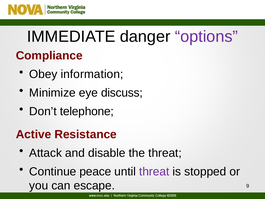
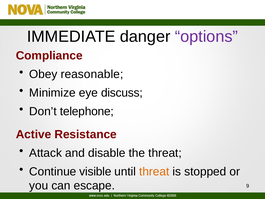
information: information -> reasonable (92, 74)
peace: peace -> visible (95, 171)
threat colour: purple -> orange (154, 171)
